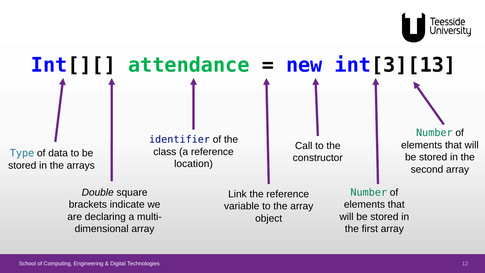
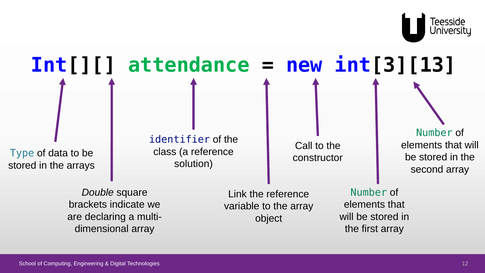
location: location -> solution (194, 164)
